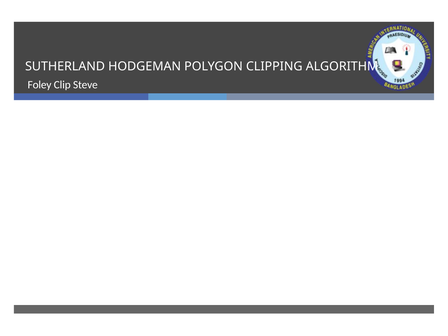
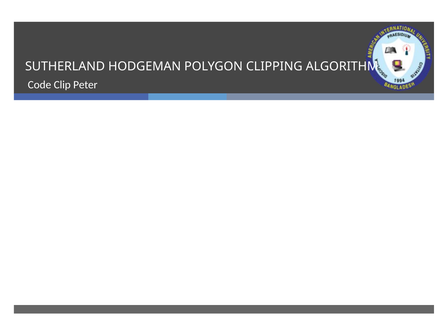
Foley: Foley -> Code (39, 85)
Steve: Steve -> Peter (85, 85)
